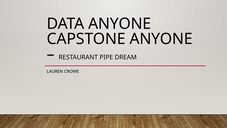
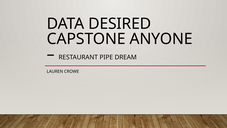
DATA ANYONE: ANYONE -> DESIRED (120, 24)
